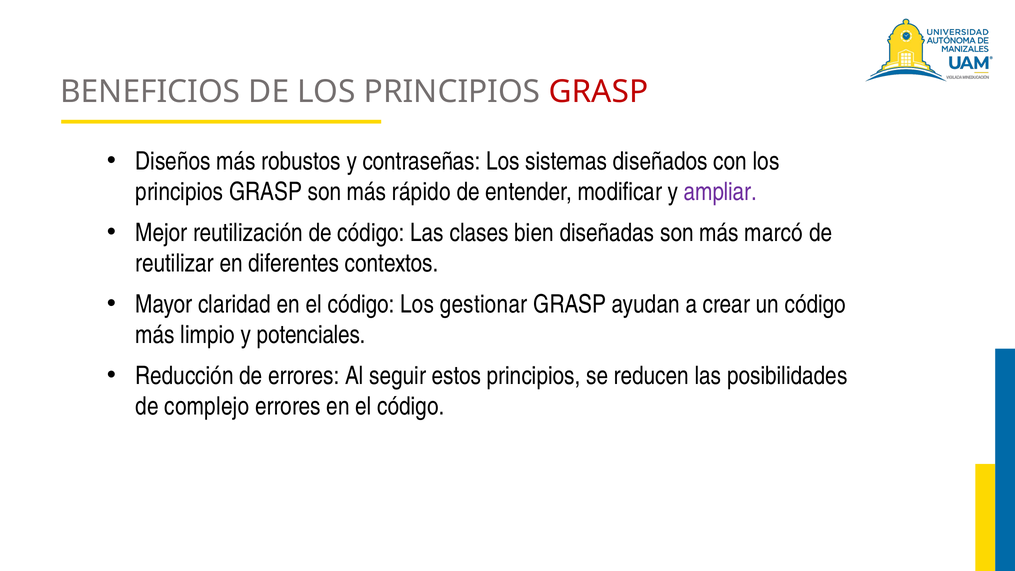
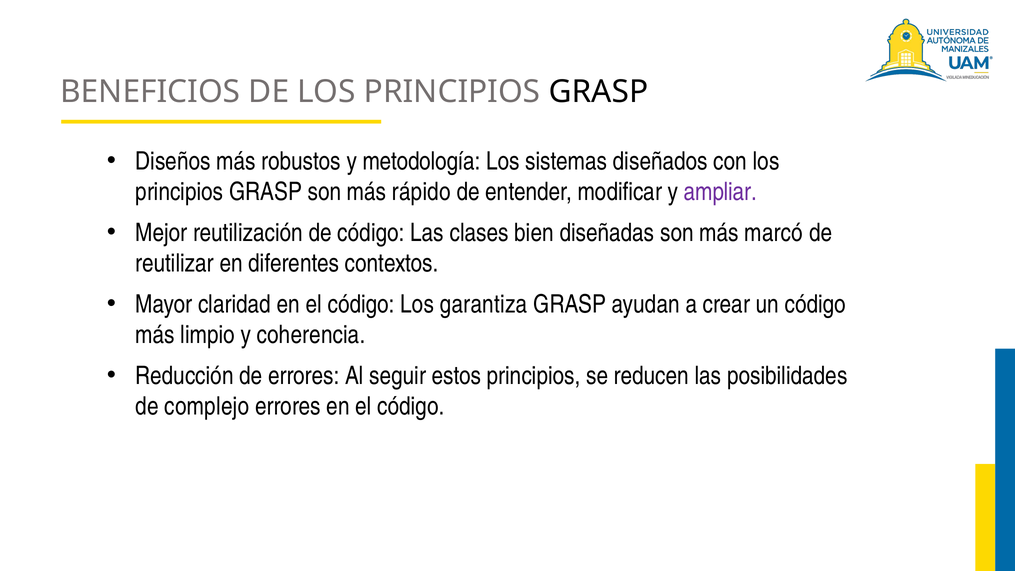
GRASP colour: red -> black (598, 92)
contraseñas: contraseñas -> metodología (422, 161)
gestionar: gestionar -> garantiza (484, 304)
potenciales: potenciales -> coherencia (311, 335)
